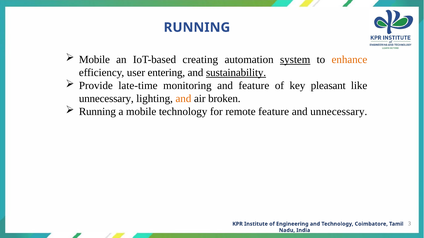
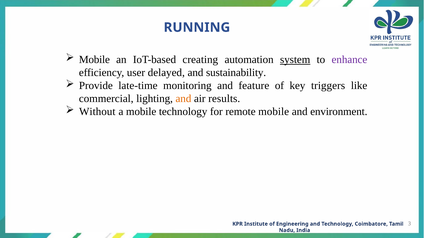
enhance colour: orange -> purple (349, 60)
entering: entering -> delayed (166, 73)
sustainability underline: present -> none (236, 73)
pleasant: pleasant -> triggers (328, 86)
unnecessary: unnecessary -> commercial (106, 99)
broken: broken -> results (224, 99)
Running: Running -> Without (97, 112)
remote feature: feature -> mobile (274, 112)
and unnecessary: unnecessary -> environment (339, 112)
